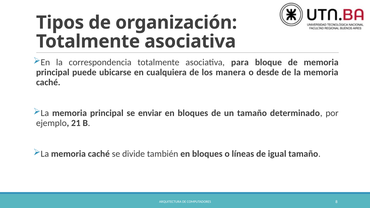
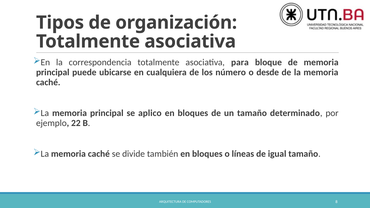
manera: manera -> número (231, 72)
enviar: enviar -> aplico (150, 113)
21: 21 -> 22 (76, 123)
